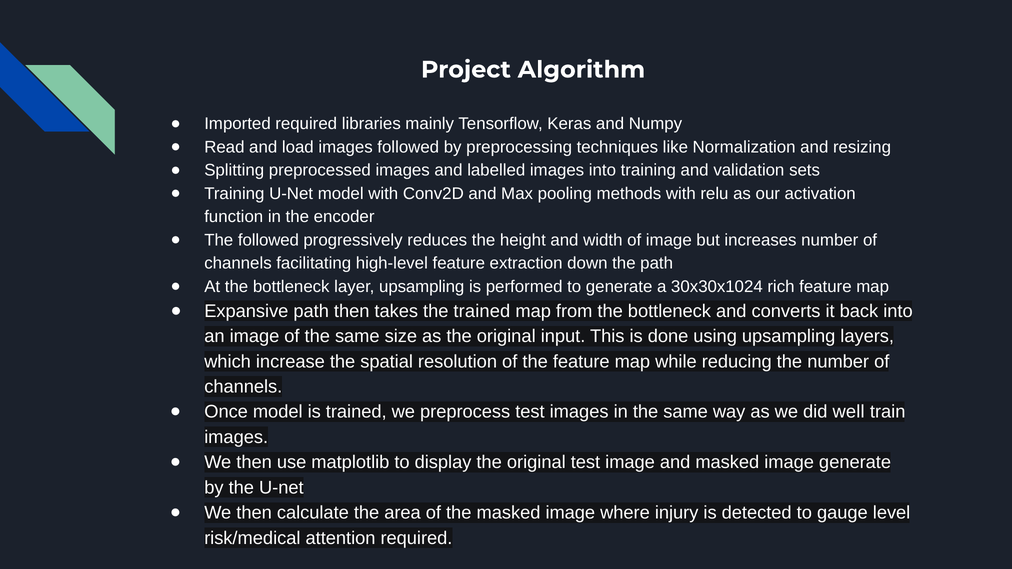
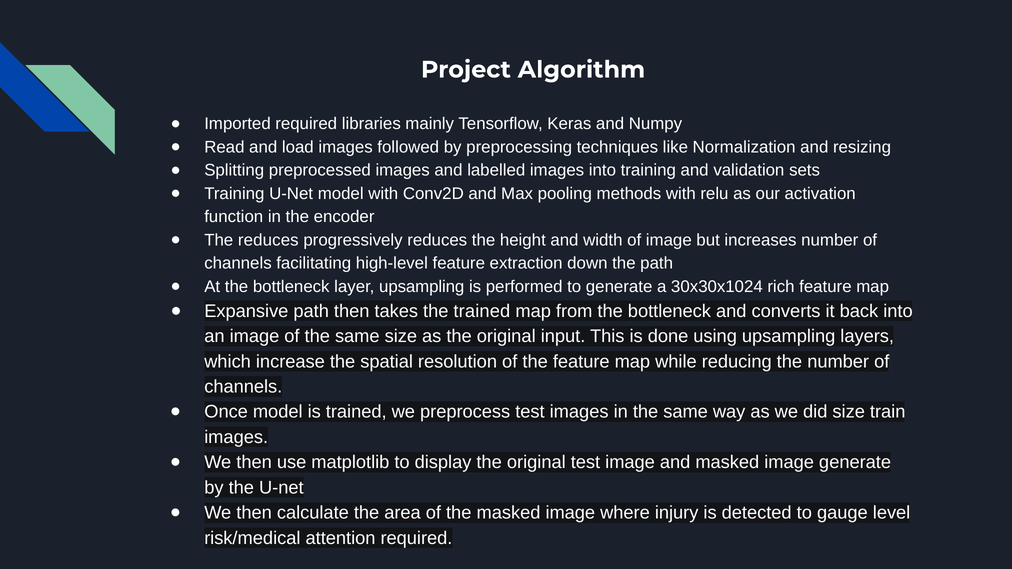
The followed: followed -> reduces (268, 240)
did well: well -> size (849, 412)
